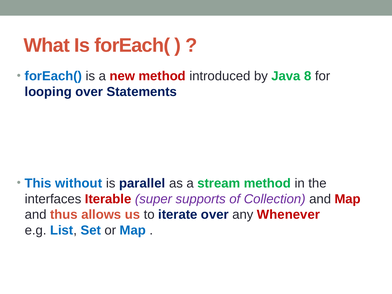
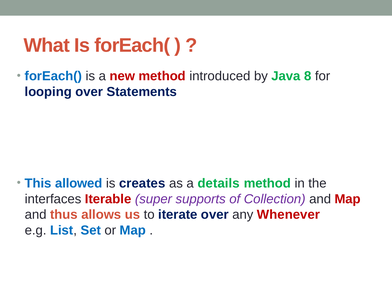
without: without -> allowed (79, 183)
parallel: parallel -> creates (142, 183)
stream: stream -> details (219, 183)
